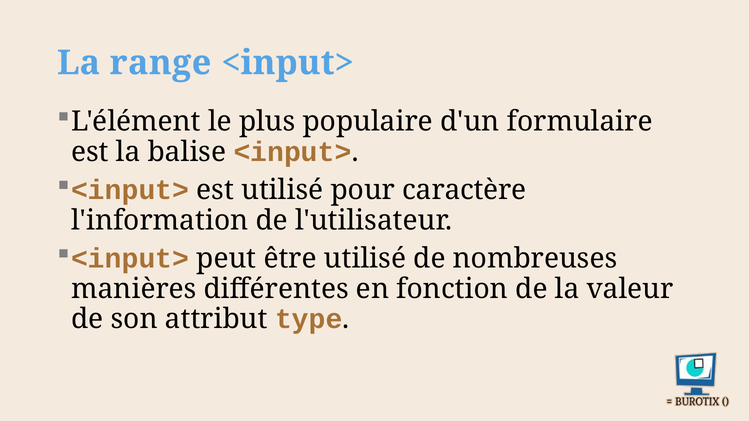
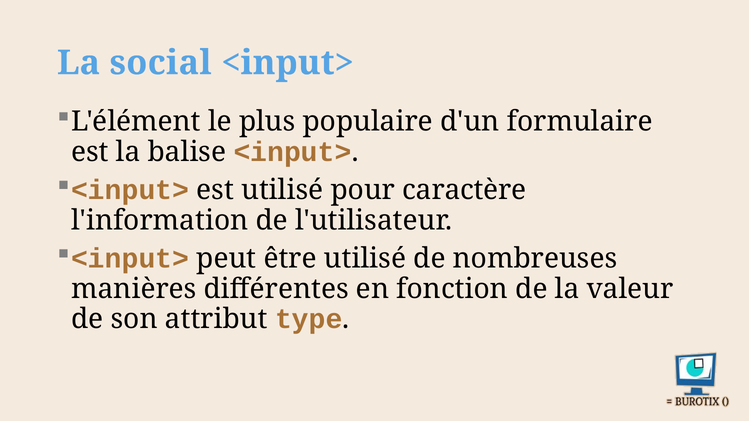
range: range -> social (161, 63)
